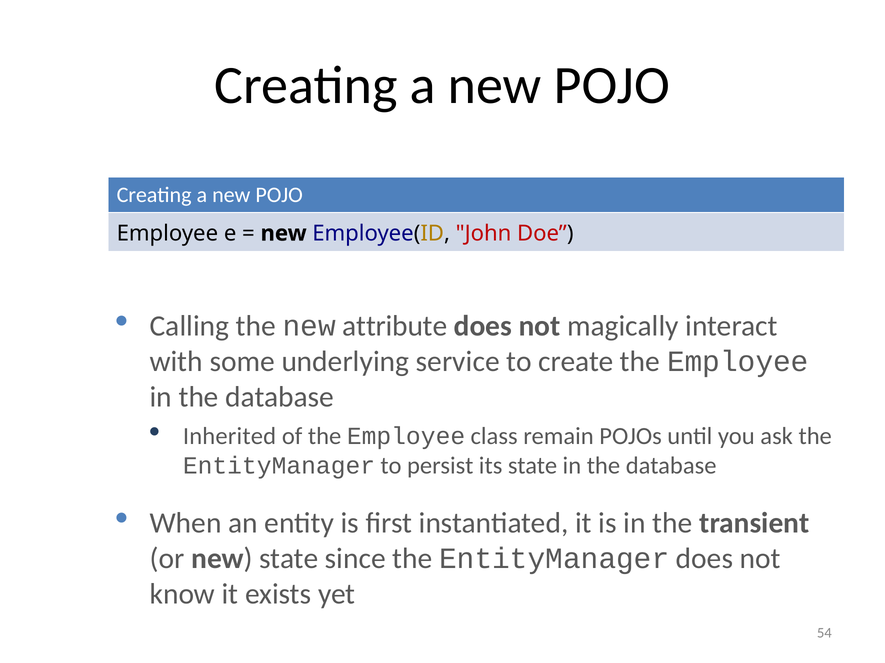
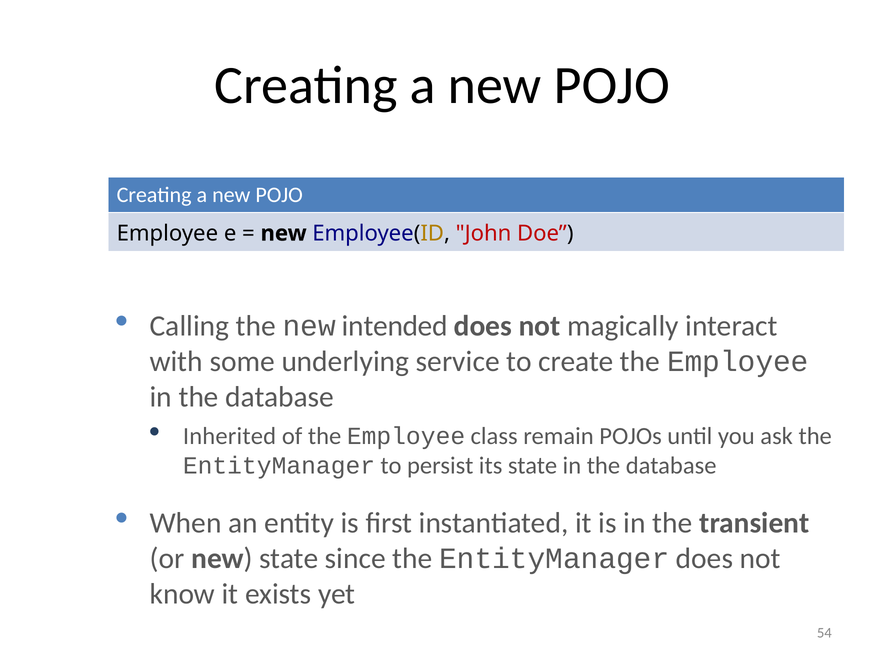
attribute: attribute -> intended (395, 326)
